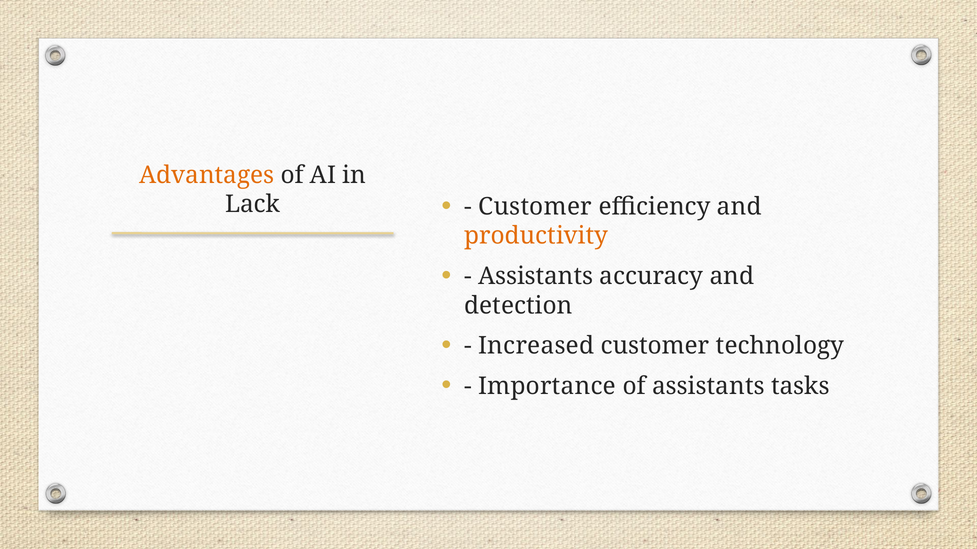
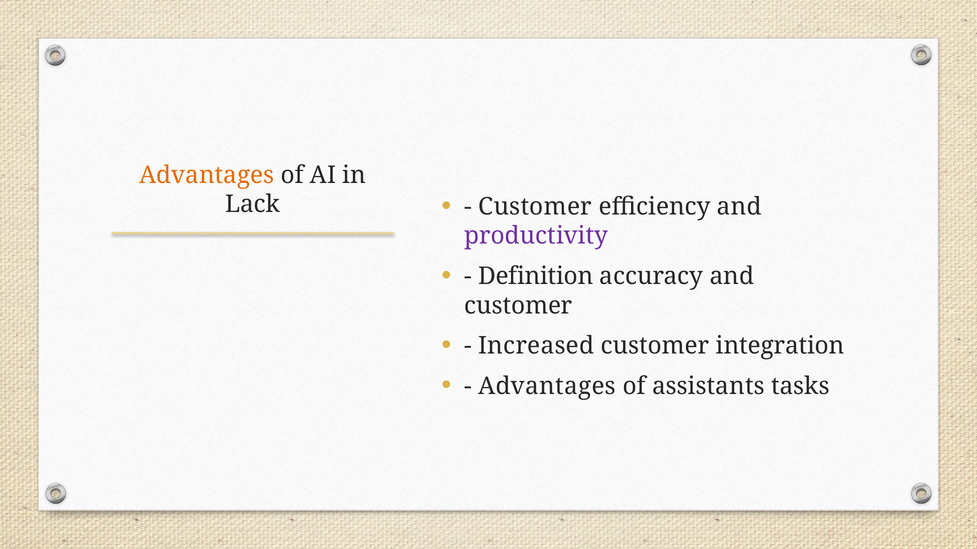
productivity colour: orange -> purple (536, 236)
Assistants: Assistants -> Definition (536, 276)
detection: detection -> customer (518, 306)
technology: technology -> integration (780, 346)
Importance: Importance -> Advantages (547, 386)
